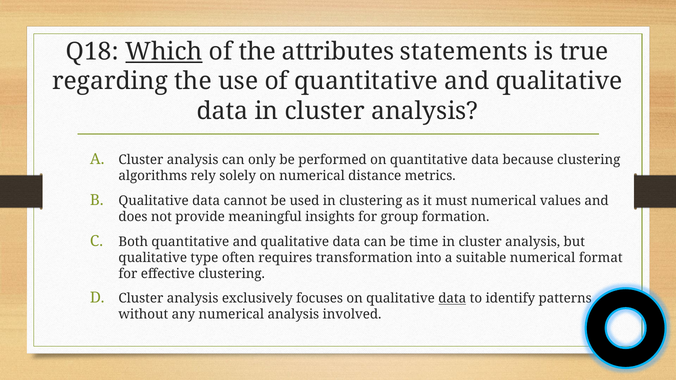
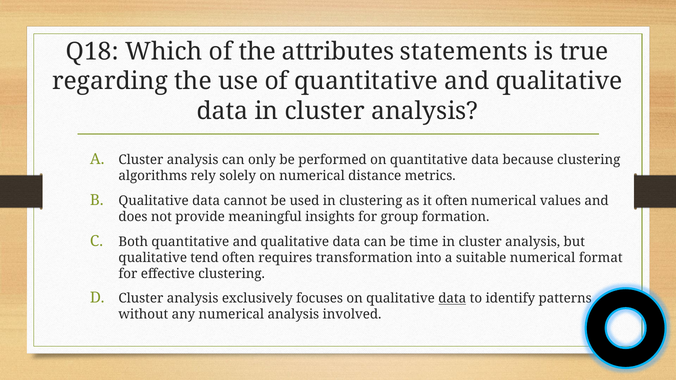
Which underline: present -> none (164, 52)
it must: must -> often (452, 201)
type: type -> tend (205, 258)
